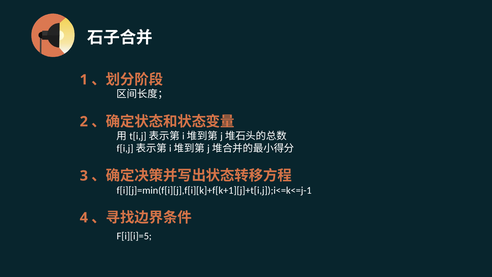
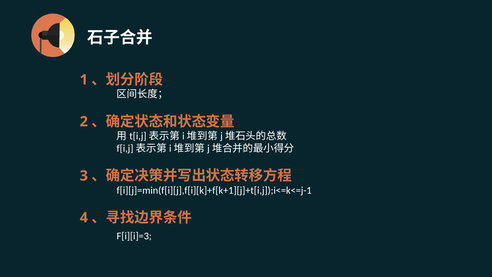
F[i][i]=5: F[i][i]=5 -> F[i][i]=3 (134, 236)
